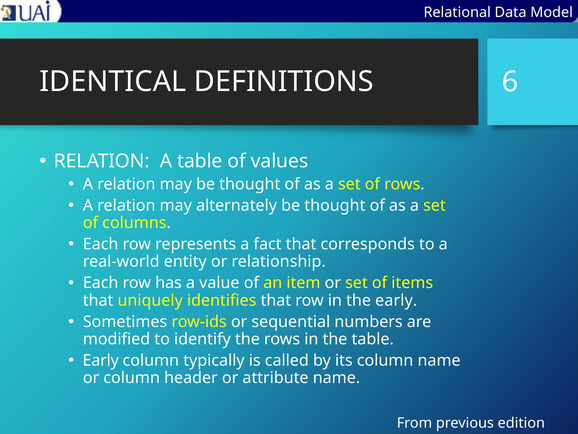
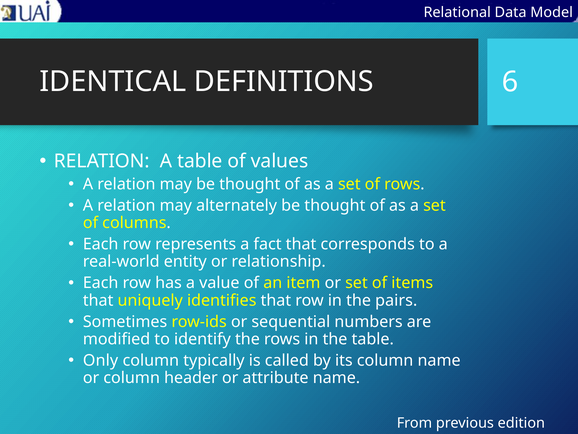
the early: early -> pairs (396, 300)
Early: Early -> Only (101, 360)
